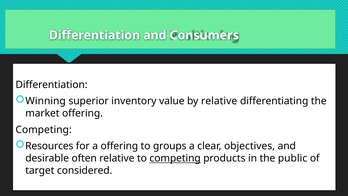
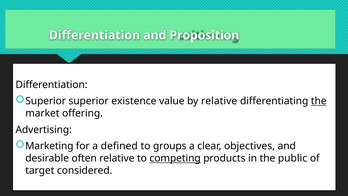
Consumers: Consumers -> Proposition (204, 35)
Winning: Winning -> Superior (46, 101)
inventory: inventory -> existence (134, 101)
the underline: none -> present (319, 101)
Competing: Competing -> Advertising (44, 130)
Resources: Resources -> Marketing (49, 146)
a offering: offering -> defined (119, 146)
